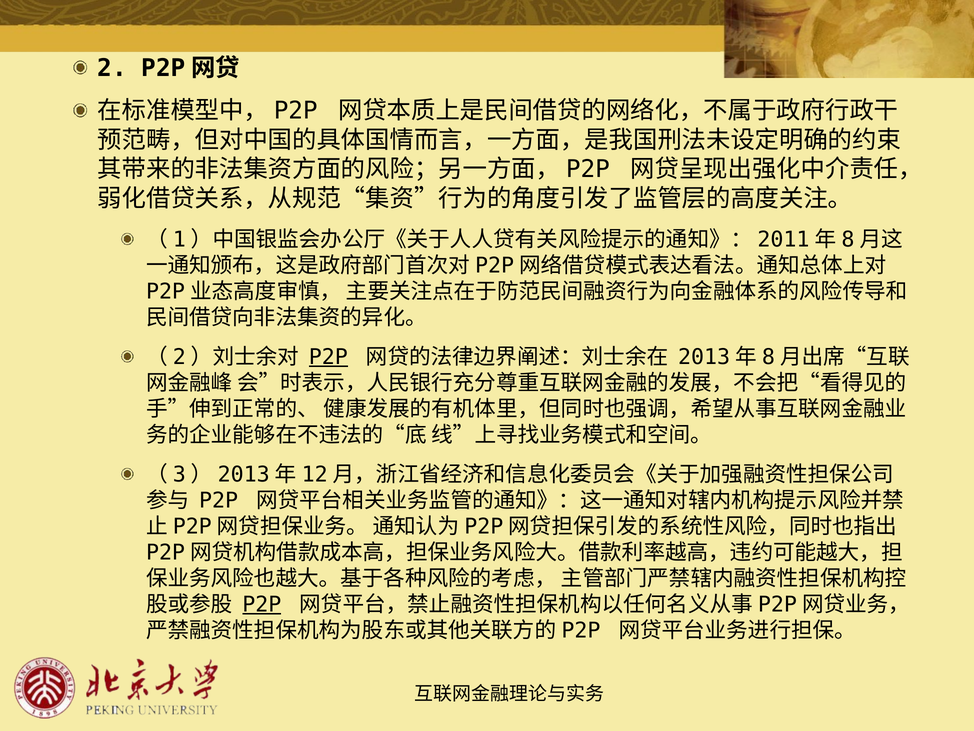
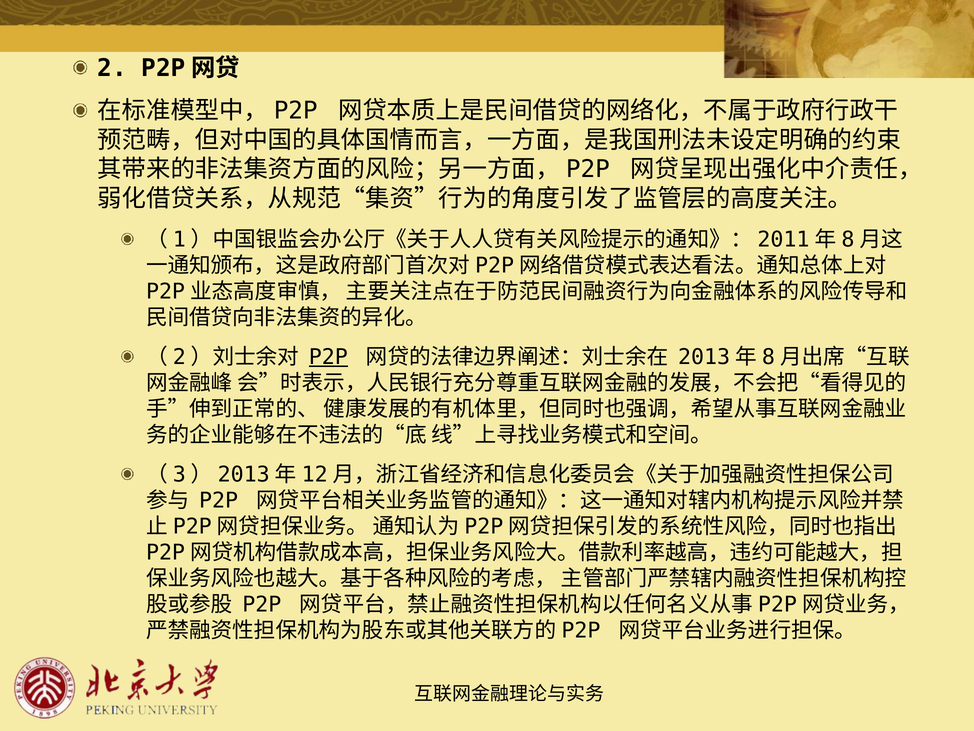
P2P underline: present -> none (262, 604)
